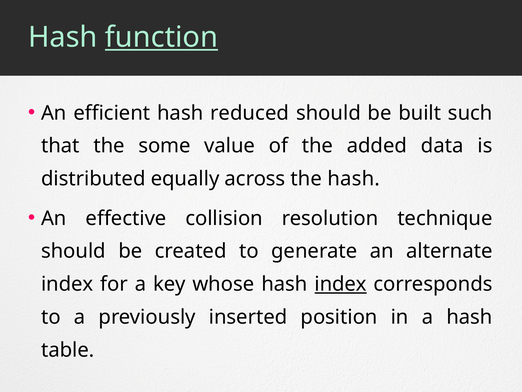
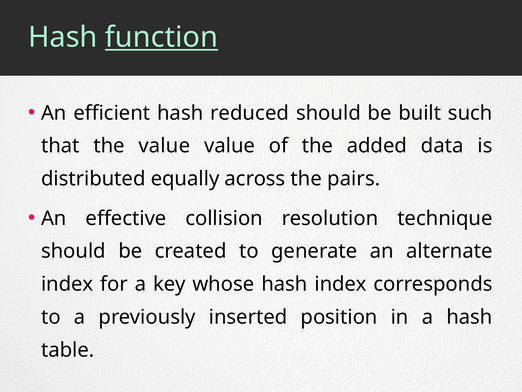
the some: some -> value (164, 146)
the hash: hash -> pairs (354, 179)
index underline: present -> none (341, 284)
